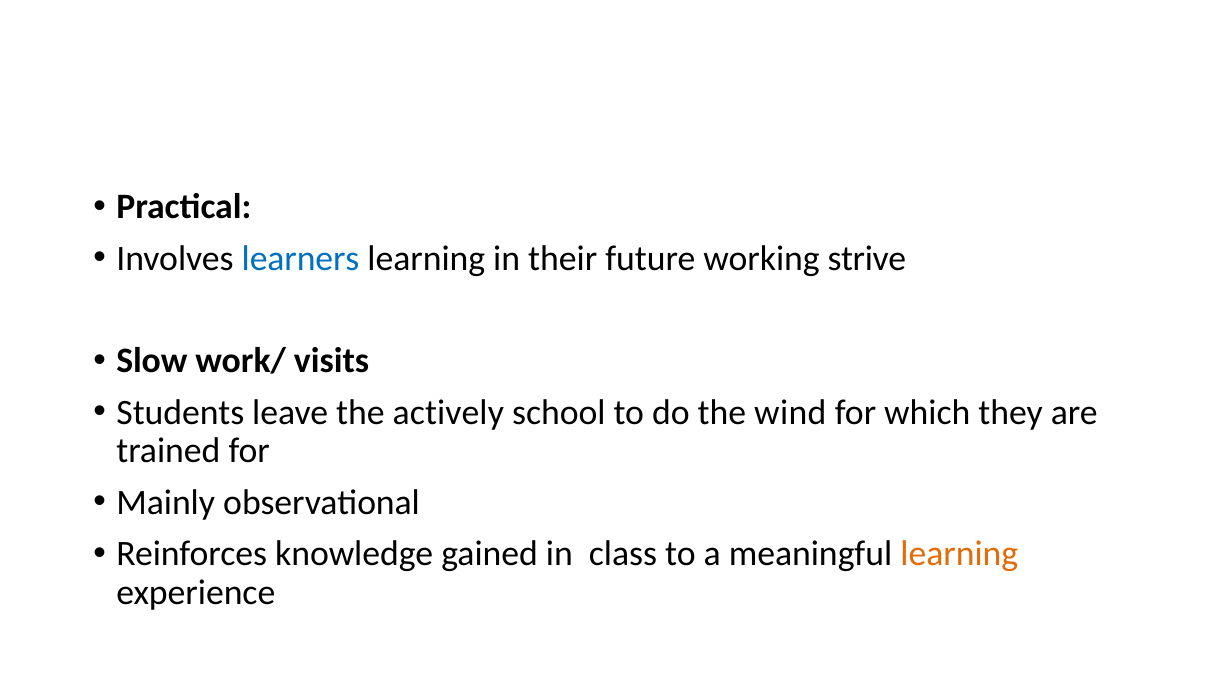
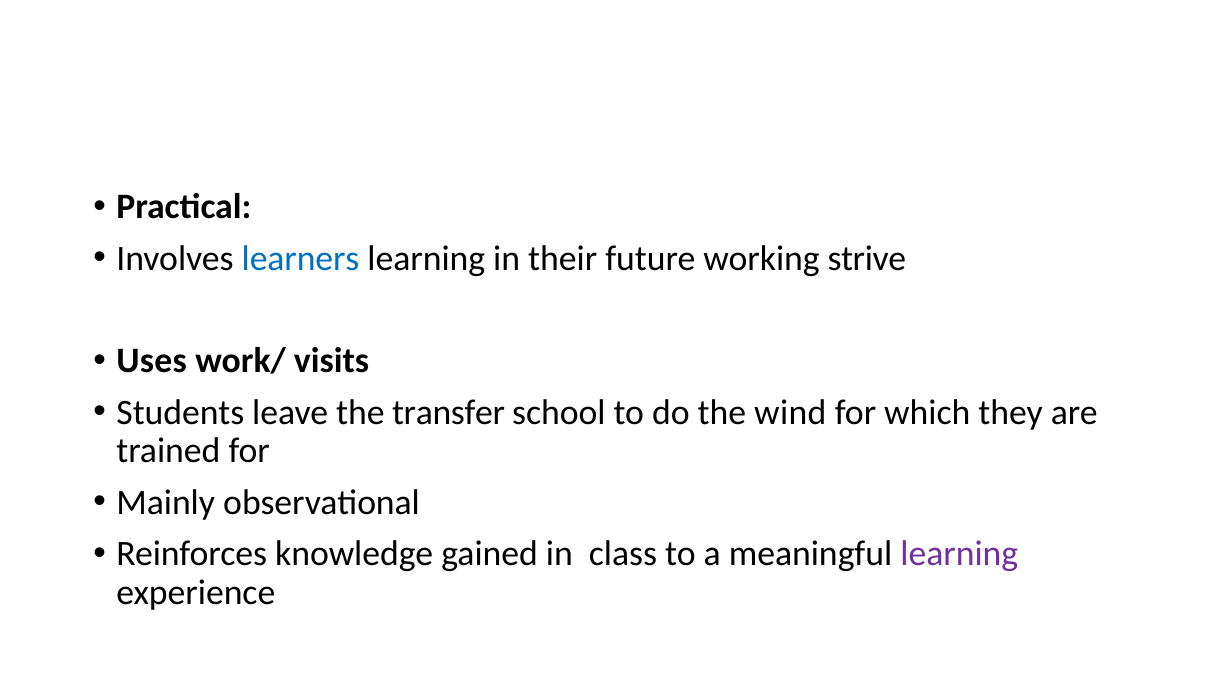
Slow: Slow -> Uses (152, 361)
actively: actively -> transfer (449, 413)
learning colour: orange -> purple (959, 554)
